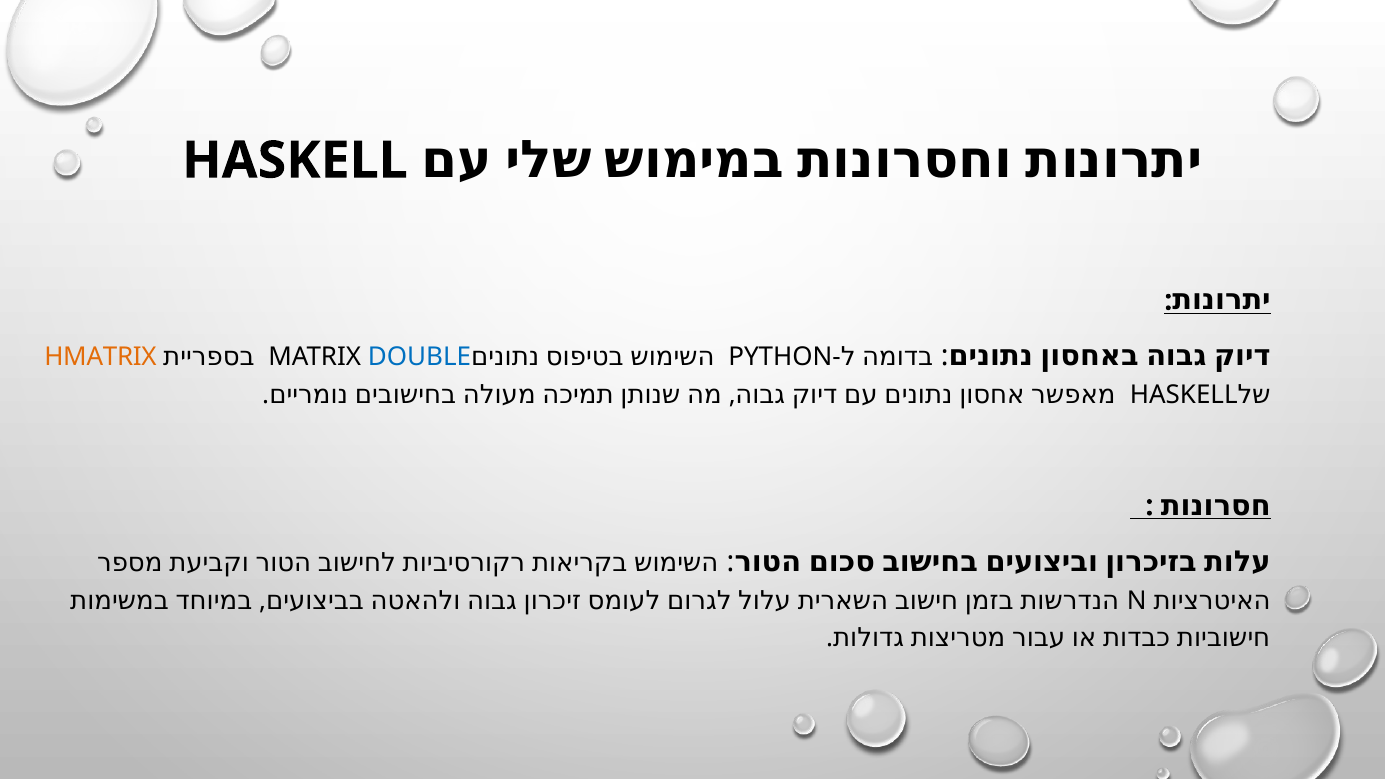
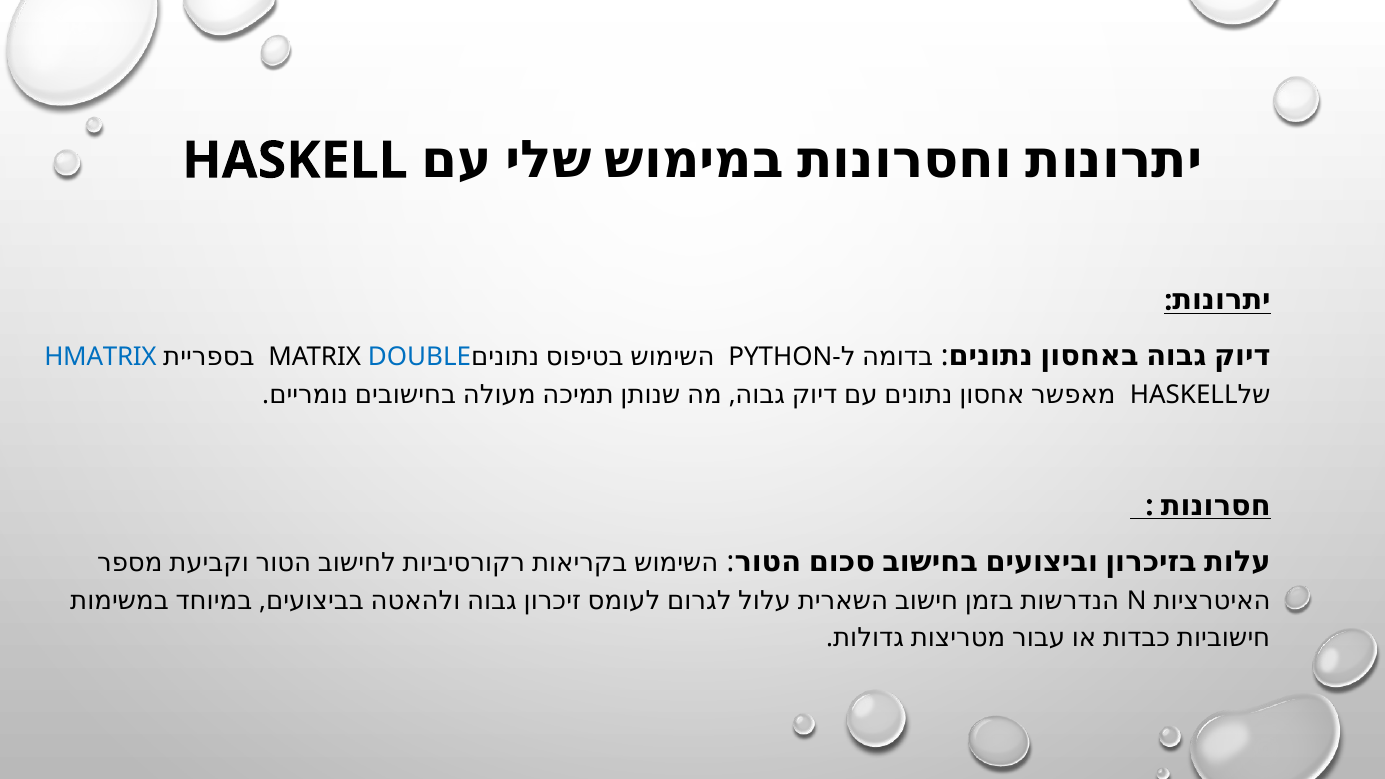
HMATRIX colour: orange -> blue (100, 357)
